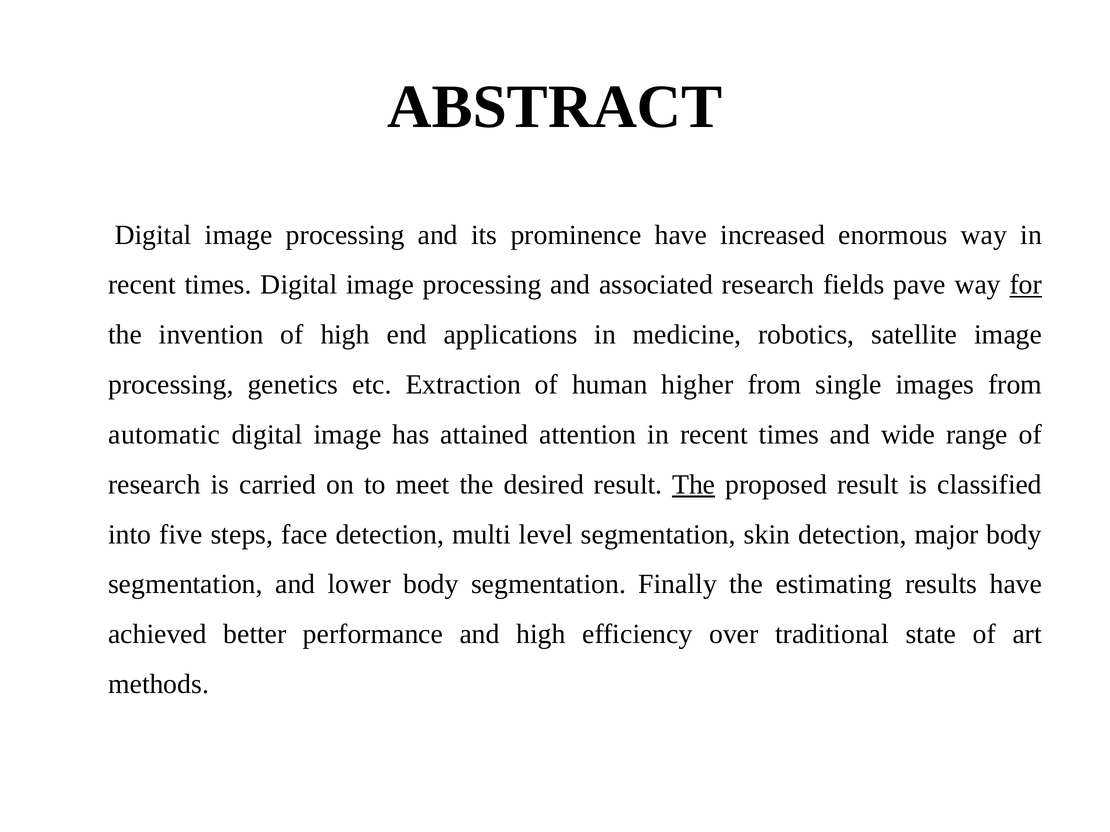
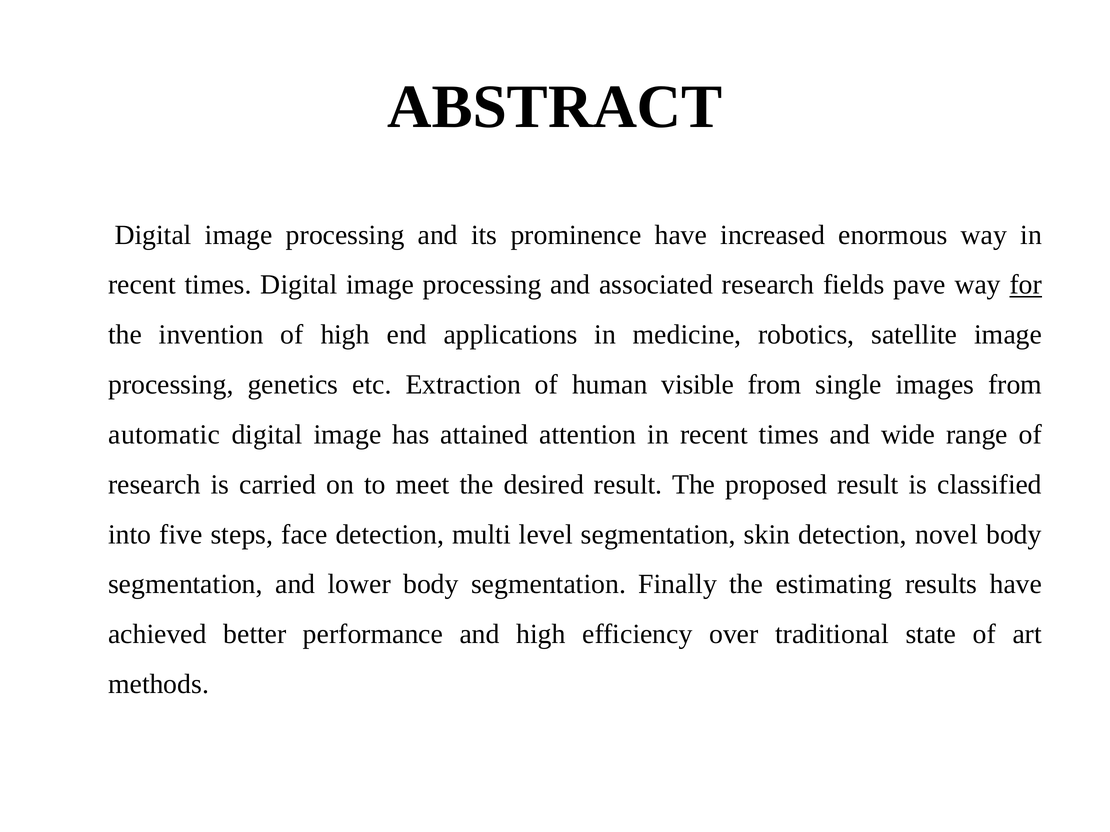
higher: higher -> visible (698, 385)
The underline: present -> none (694, 485)
major: major -> novel (946, 535)
